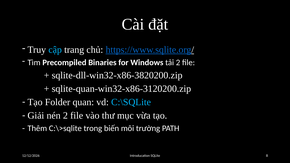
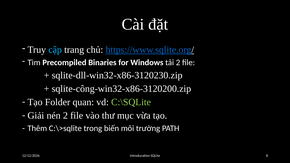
sqlite-dll-win32-x86-3820200.zip: sqlite-dll-win32-x86-3820200.zip -> sqlite-dll-win32-x86-3120230.zip (117, 75)
sqlite-quan-win32-x86-3120200.zip: sqlite-quan-win32-x86-3120200.zip -> sqlite-công-win32-x86-3120200.zip (121, 89)
C:\SQLite colour: light blue -> light green (131, 102)
